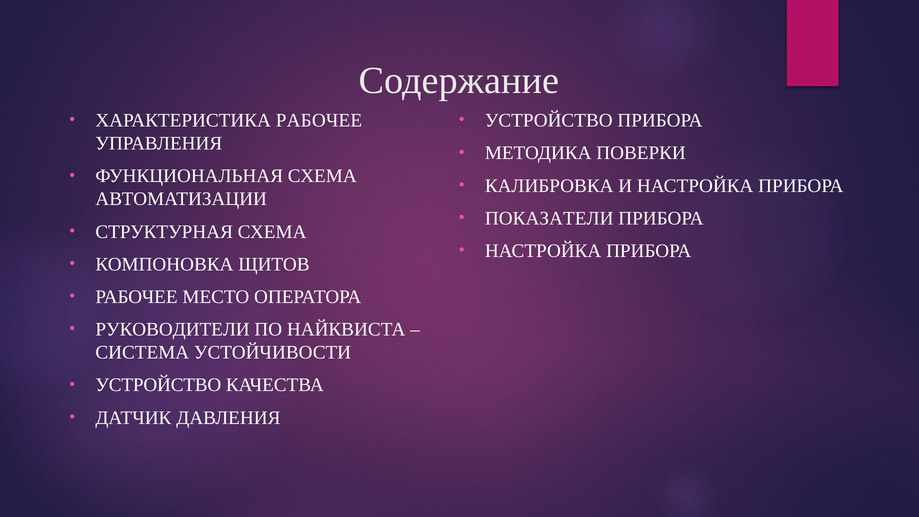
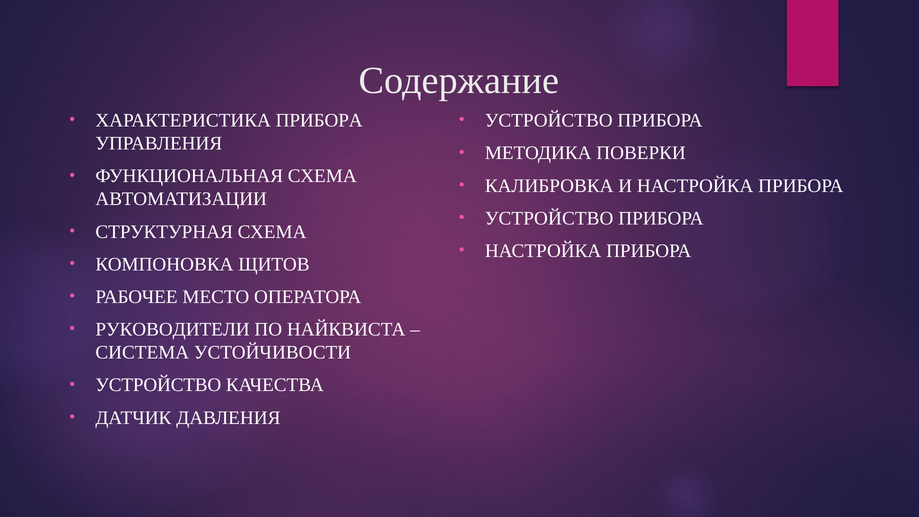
ХАРАКТЕРИСТИКА РАБОЧЕЕ: РАБОЧЕЕ -> ПРИБОРА (319, 121)
ПОКАЗАТЕЛИ: ПОКАЗАТЕЛИ -> УСТРОЙСТВО (549, 218)
